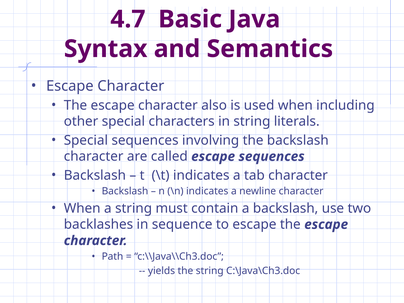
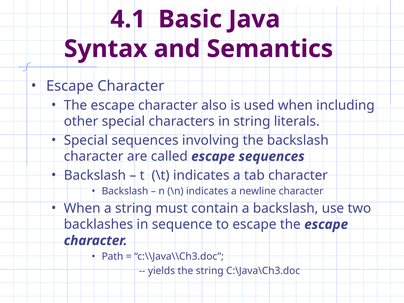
4.7: 4.7 -> 4.1 (128, 19)
